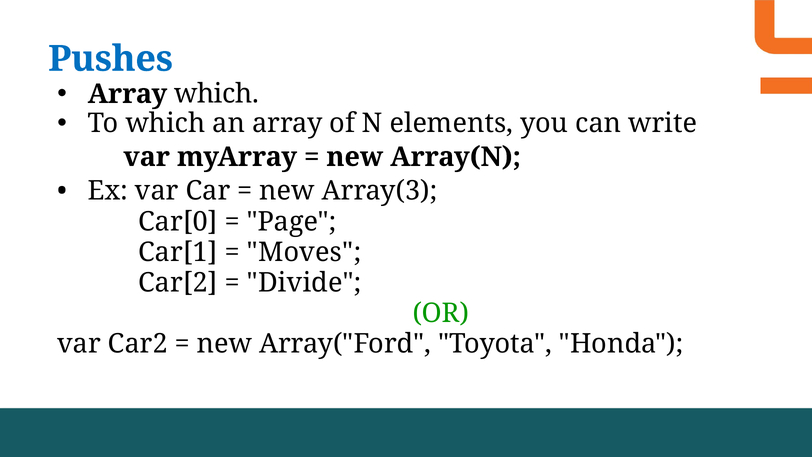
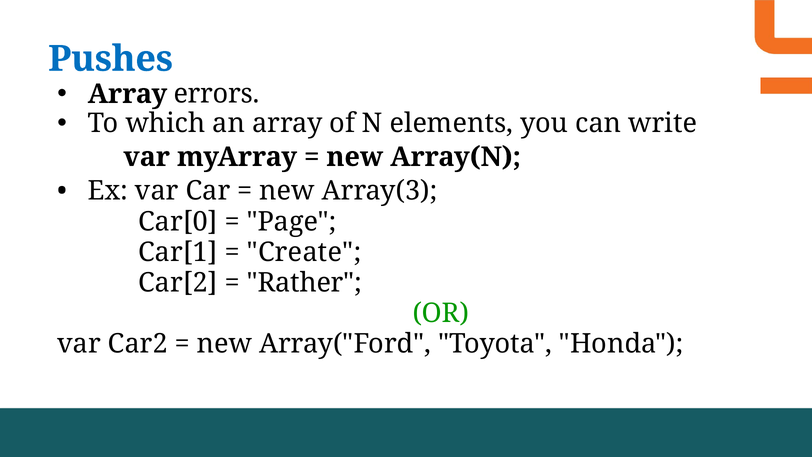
Array which: which -> errors (217, 94)
Moves: Moves -> Create (304, 252)
Divide: Divide -> Rather (304, 283)
